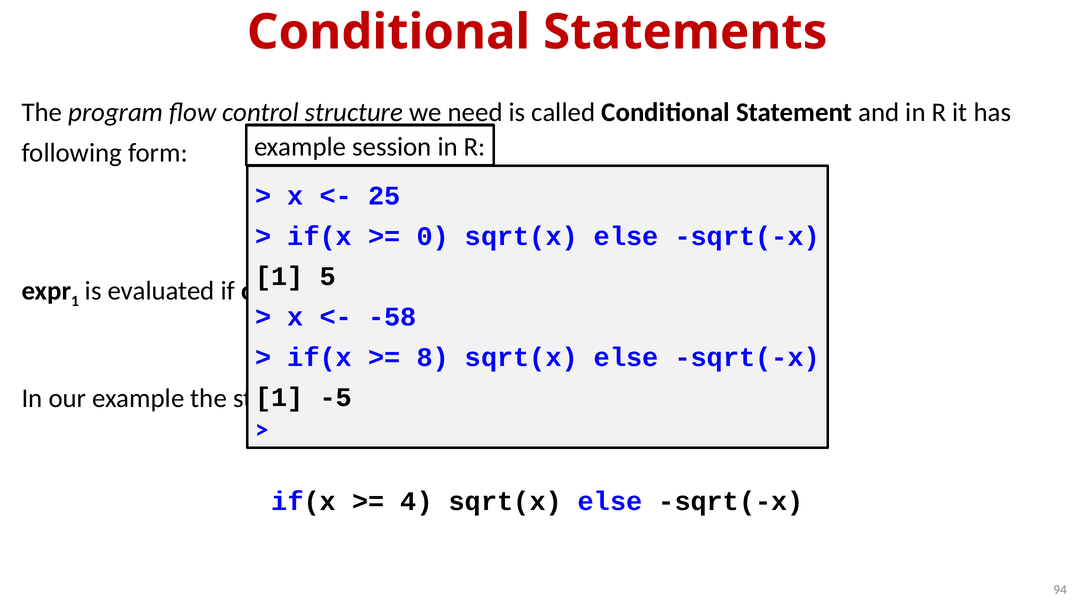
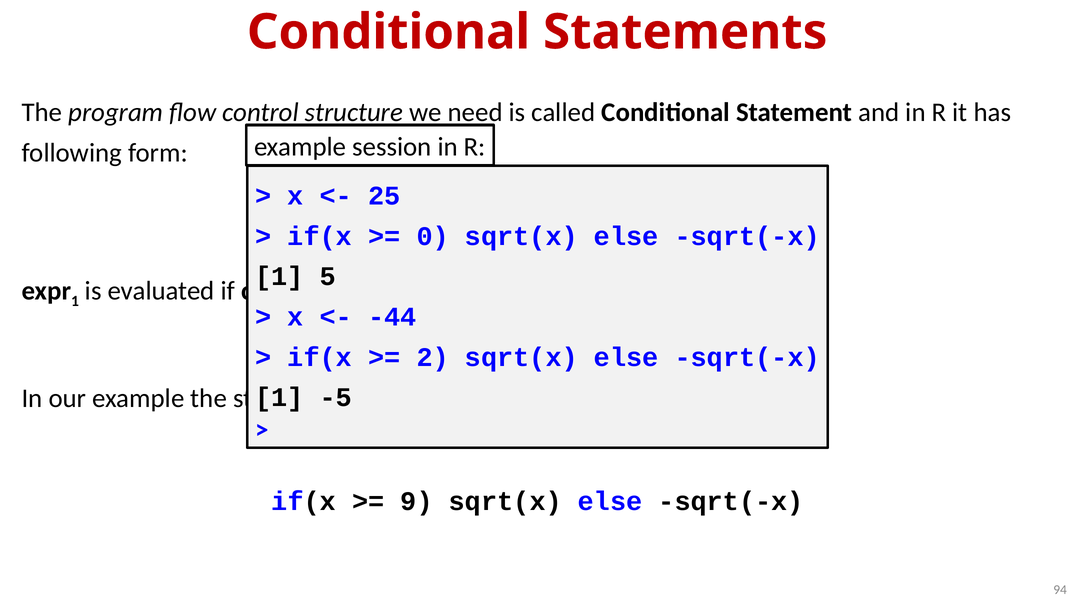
-58: -58 -> -44 (392, 317)
8: 8 -> 2 (433, 357)
4: 4 -> 9 (417, 501)
